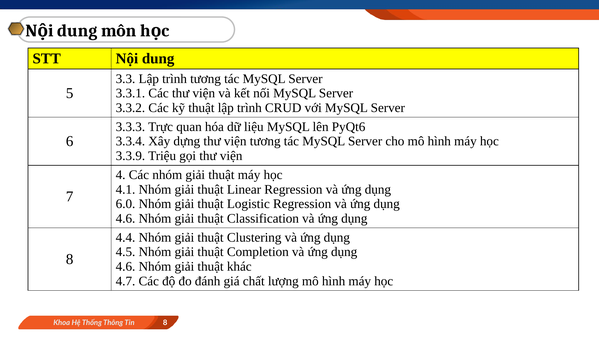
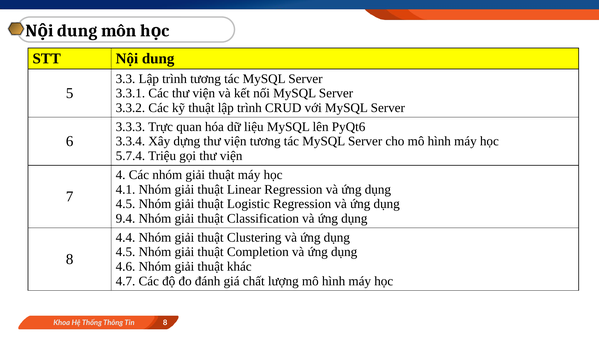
3.3.9: 3.3.9 -> 5.7.4 (130, 156)
6.0: 6.0 -> 4.5 (126, 204)
4.6: 4.6 -> 9.4 (126, 218)
